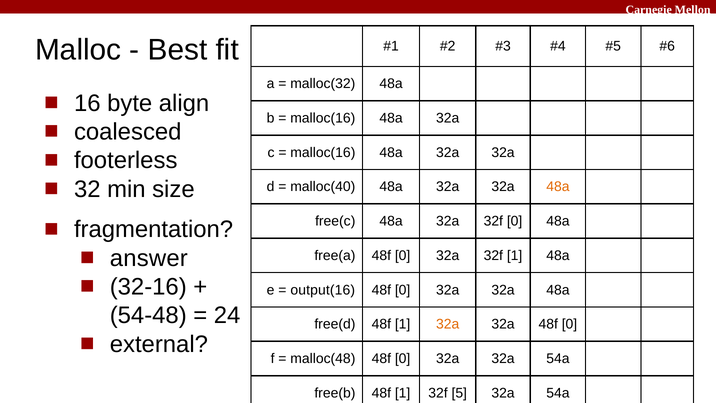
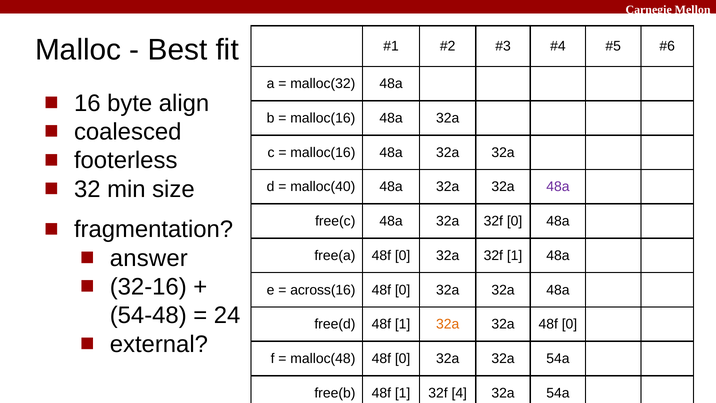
48a colour: orange -> purple (558, 187)
output(16: output(16 -> across(16 (323, 290)
5: 5 -> 4 (459, 393)
